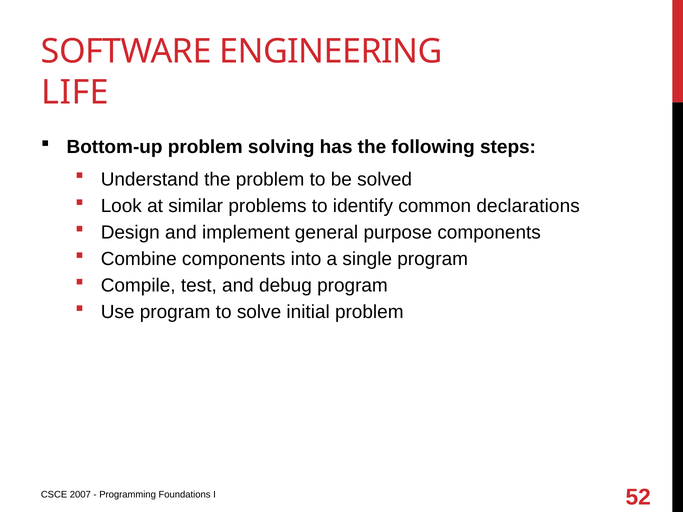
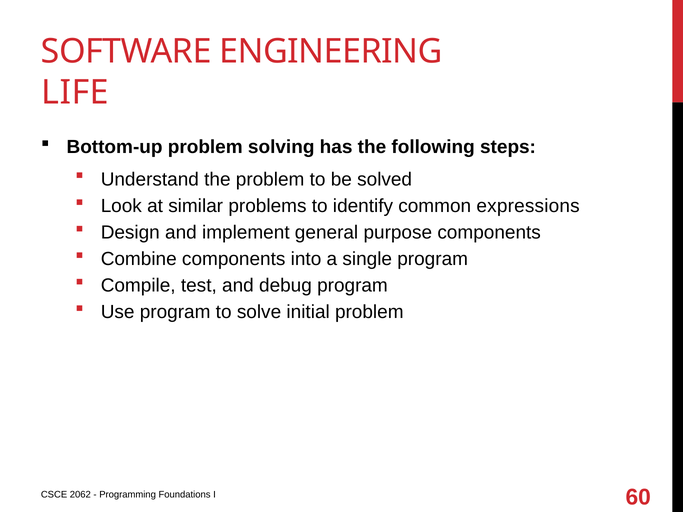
declarations: declarations -> expressions (528, 206)
2007: 2007 -> 2062 (80, 495)
52: 52 -> 60 (638, 497)
